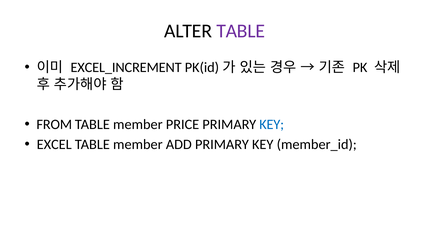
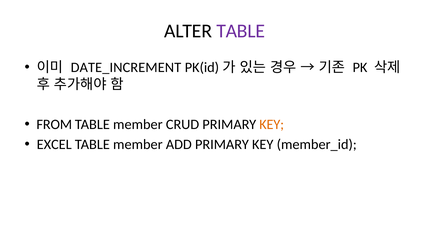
EXCEL_INCREMENT: EXCEL_INCREMENT -> DATE_INCREMENT (126, 67)
PRICE: PRICE -> CRUD (183, 125)
KEY colour: blue -> orange (272, 125)
